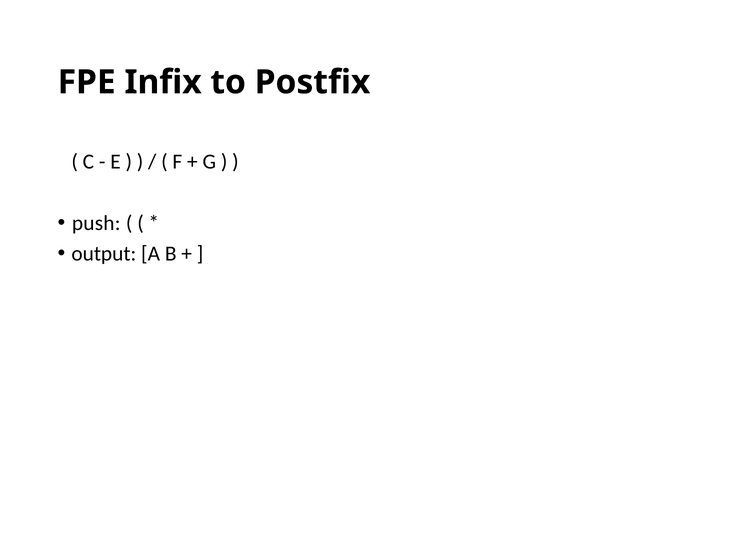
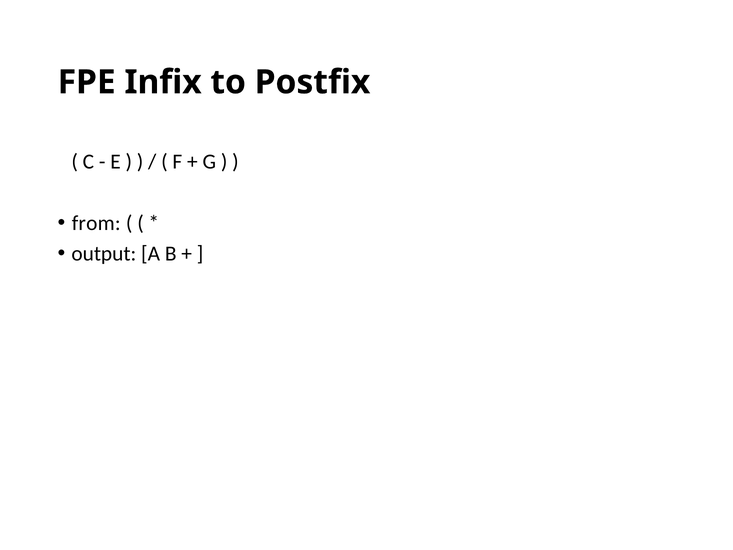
push: push -> from (96, 223)
